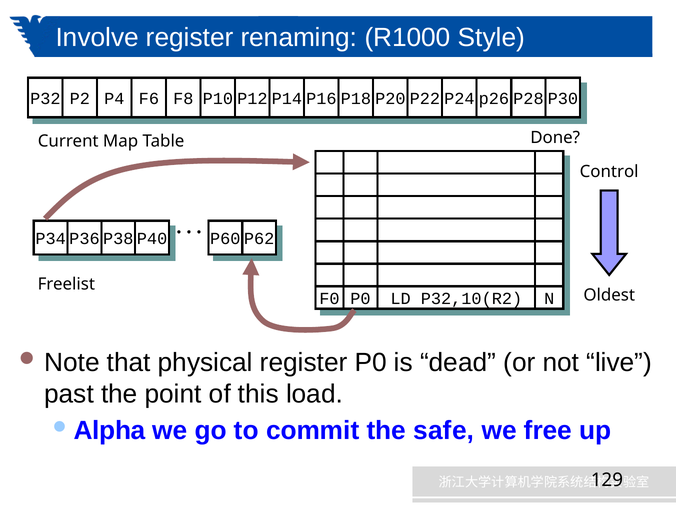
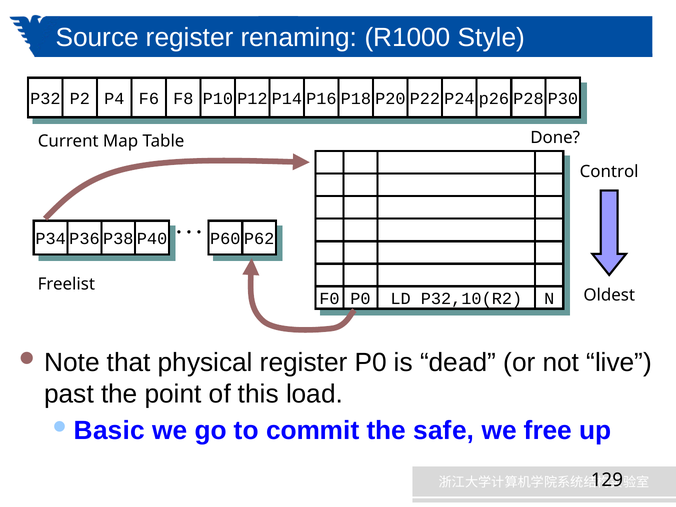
Involve: Involve -> Source (97, 38)
Alpha: Alpha -> Basic (109, 431)
